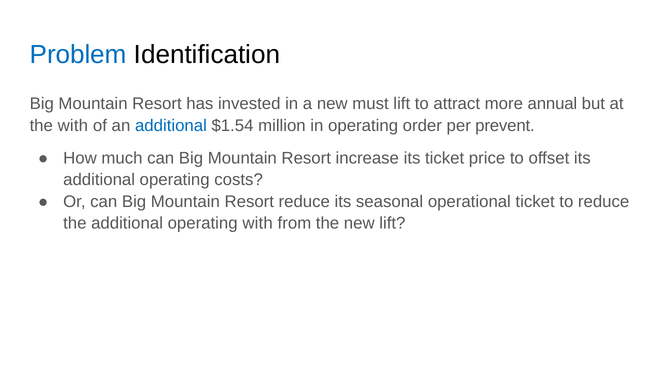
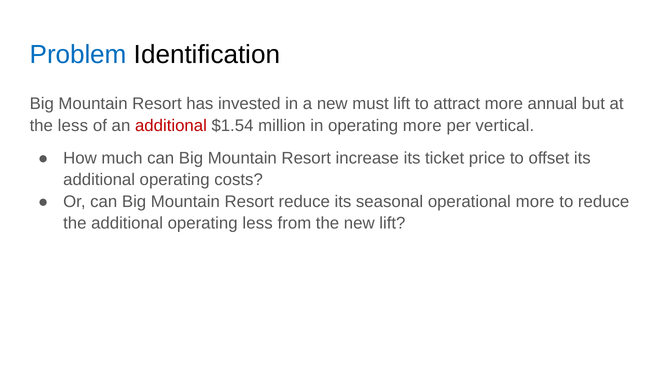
the with: with -> less (73, 126)
additional colour: blue -> red (171, 126)
operating order: order -> more (422, 126)
prevent: prevent -> vertical (505, 126)
operational ticket: ticket -> more (535, 202)
operating with: with -> less (258, 223)
